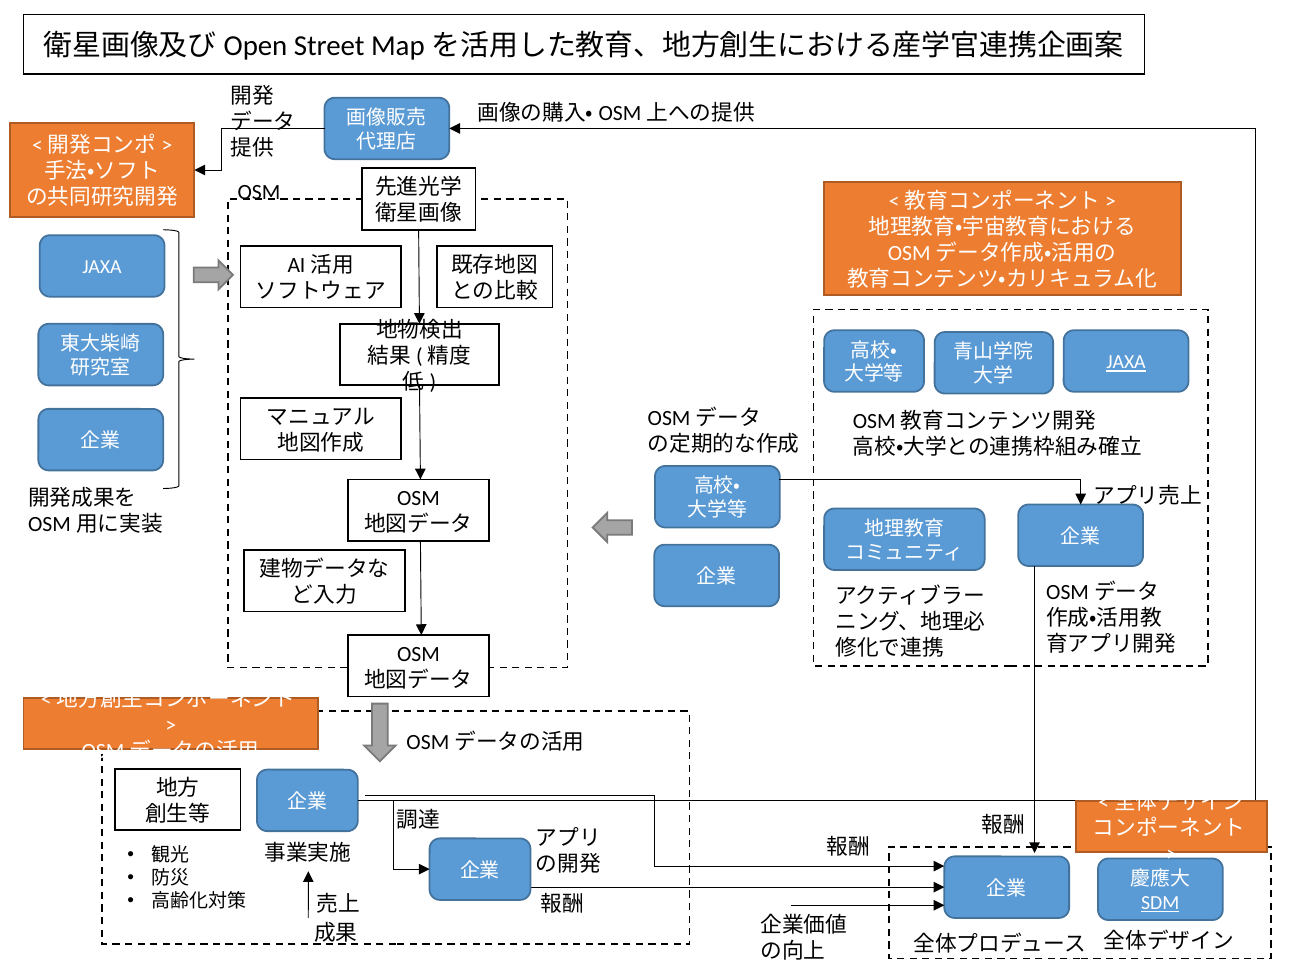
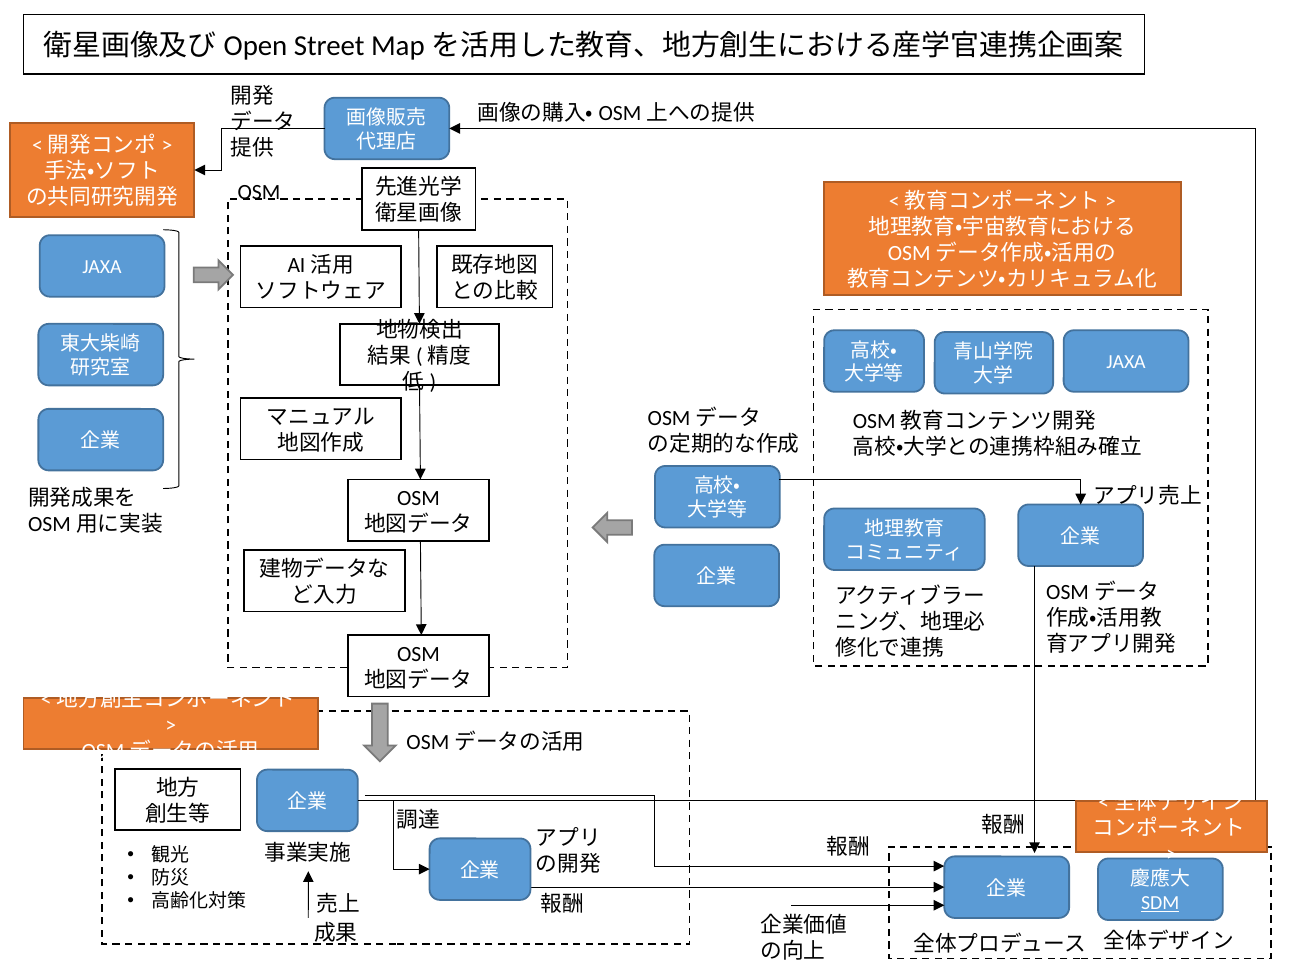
JAXA underline: present -> none (1126, 362)
